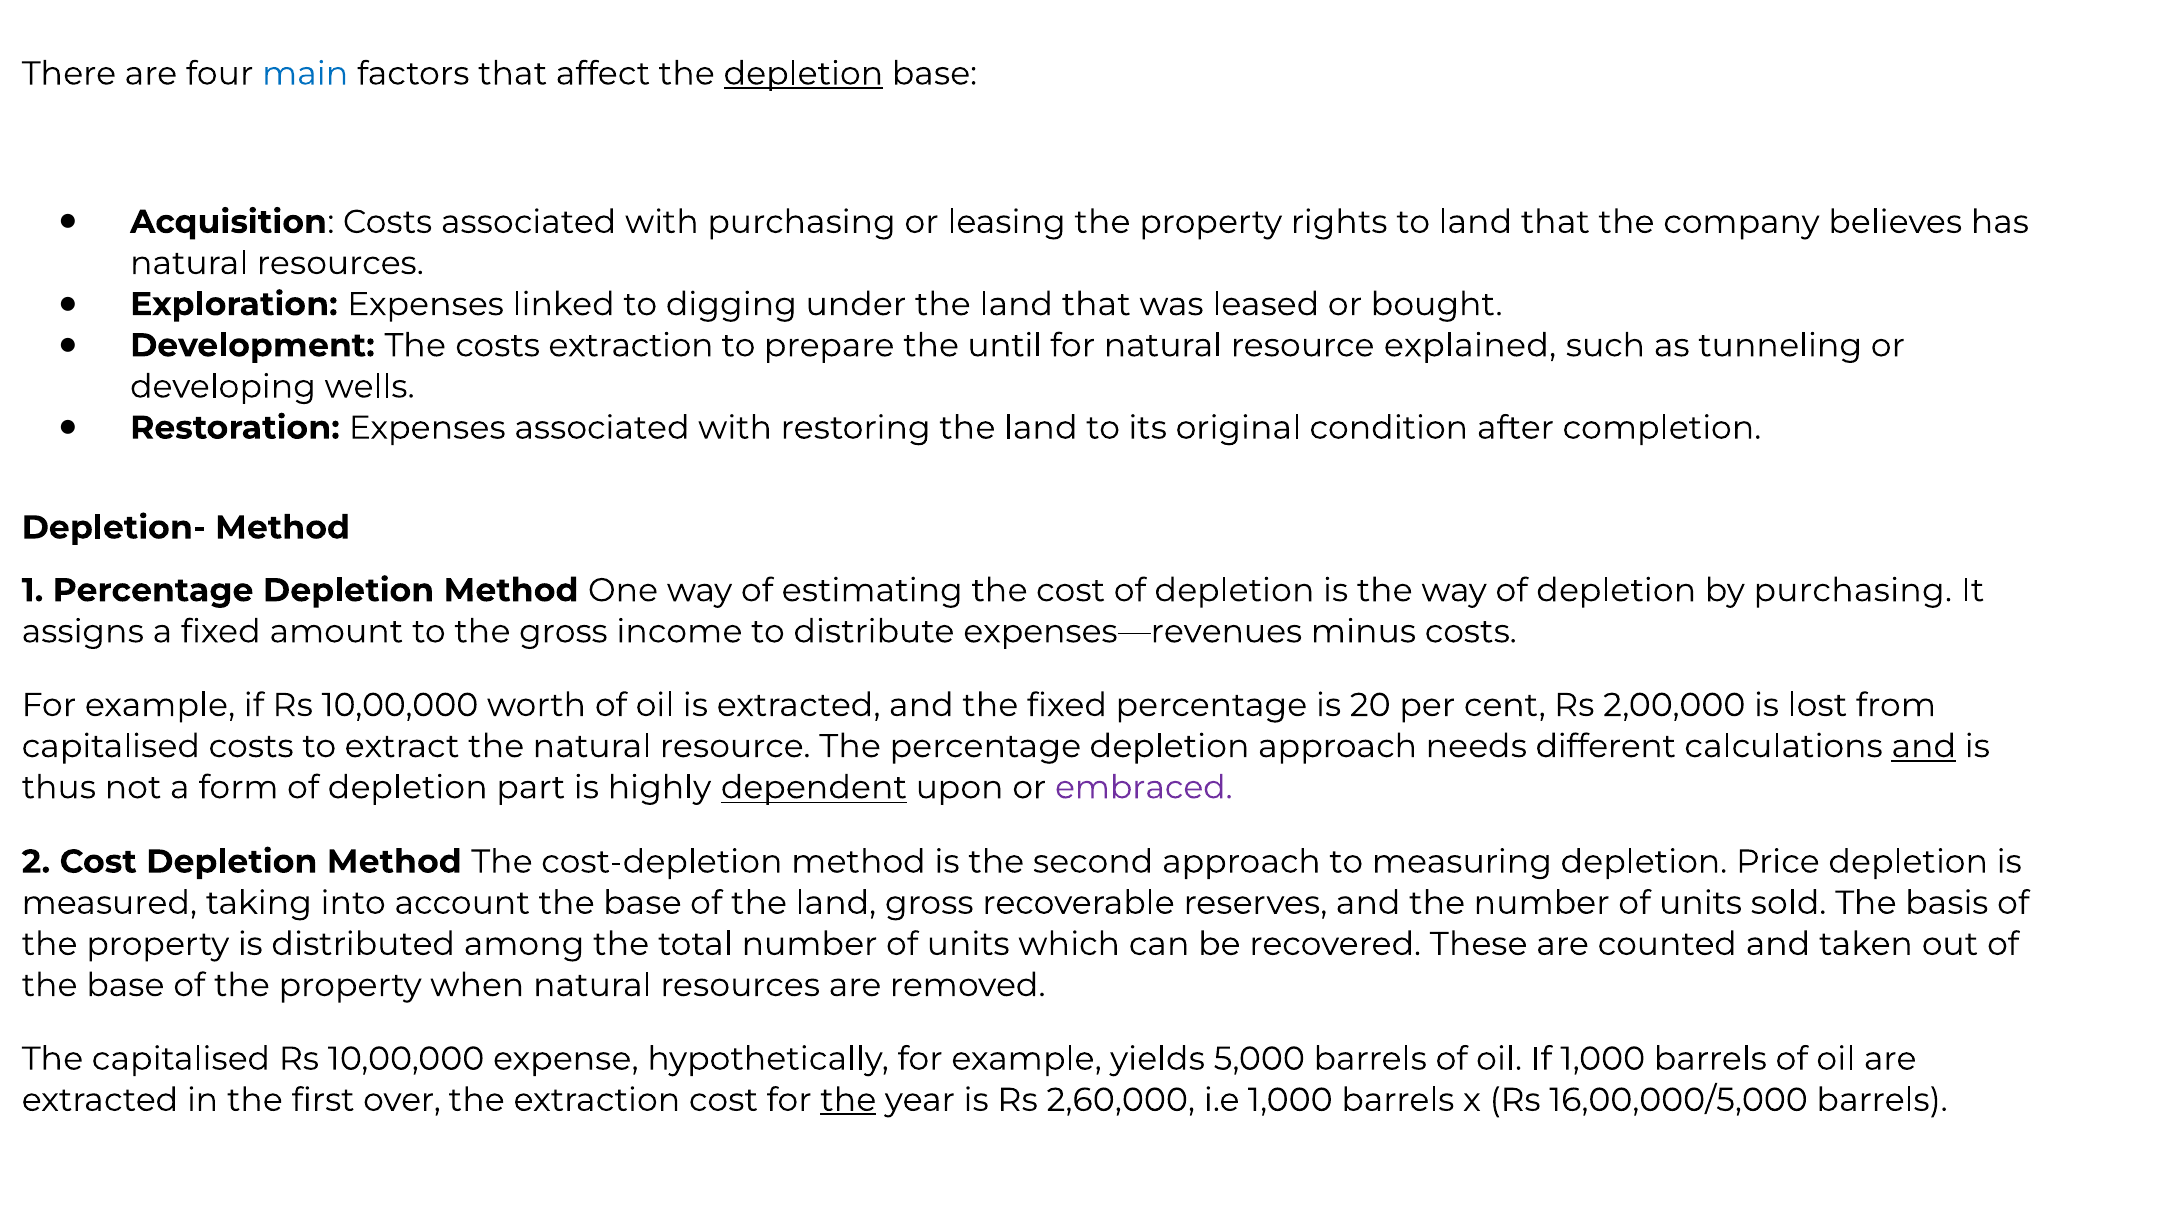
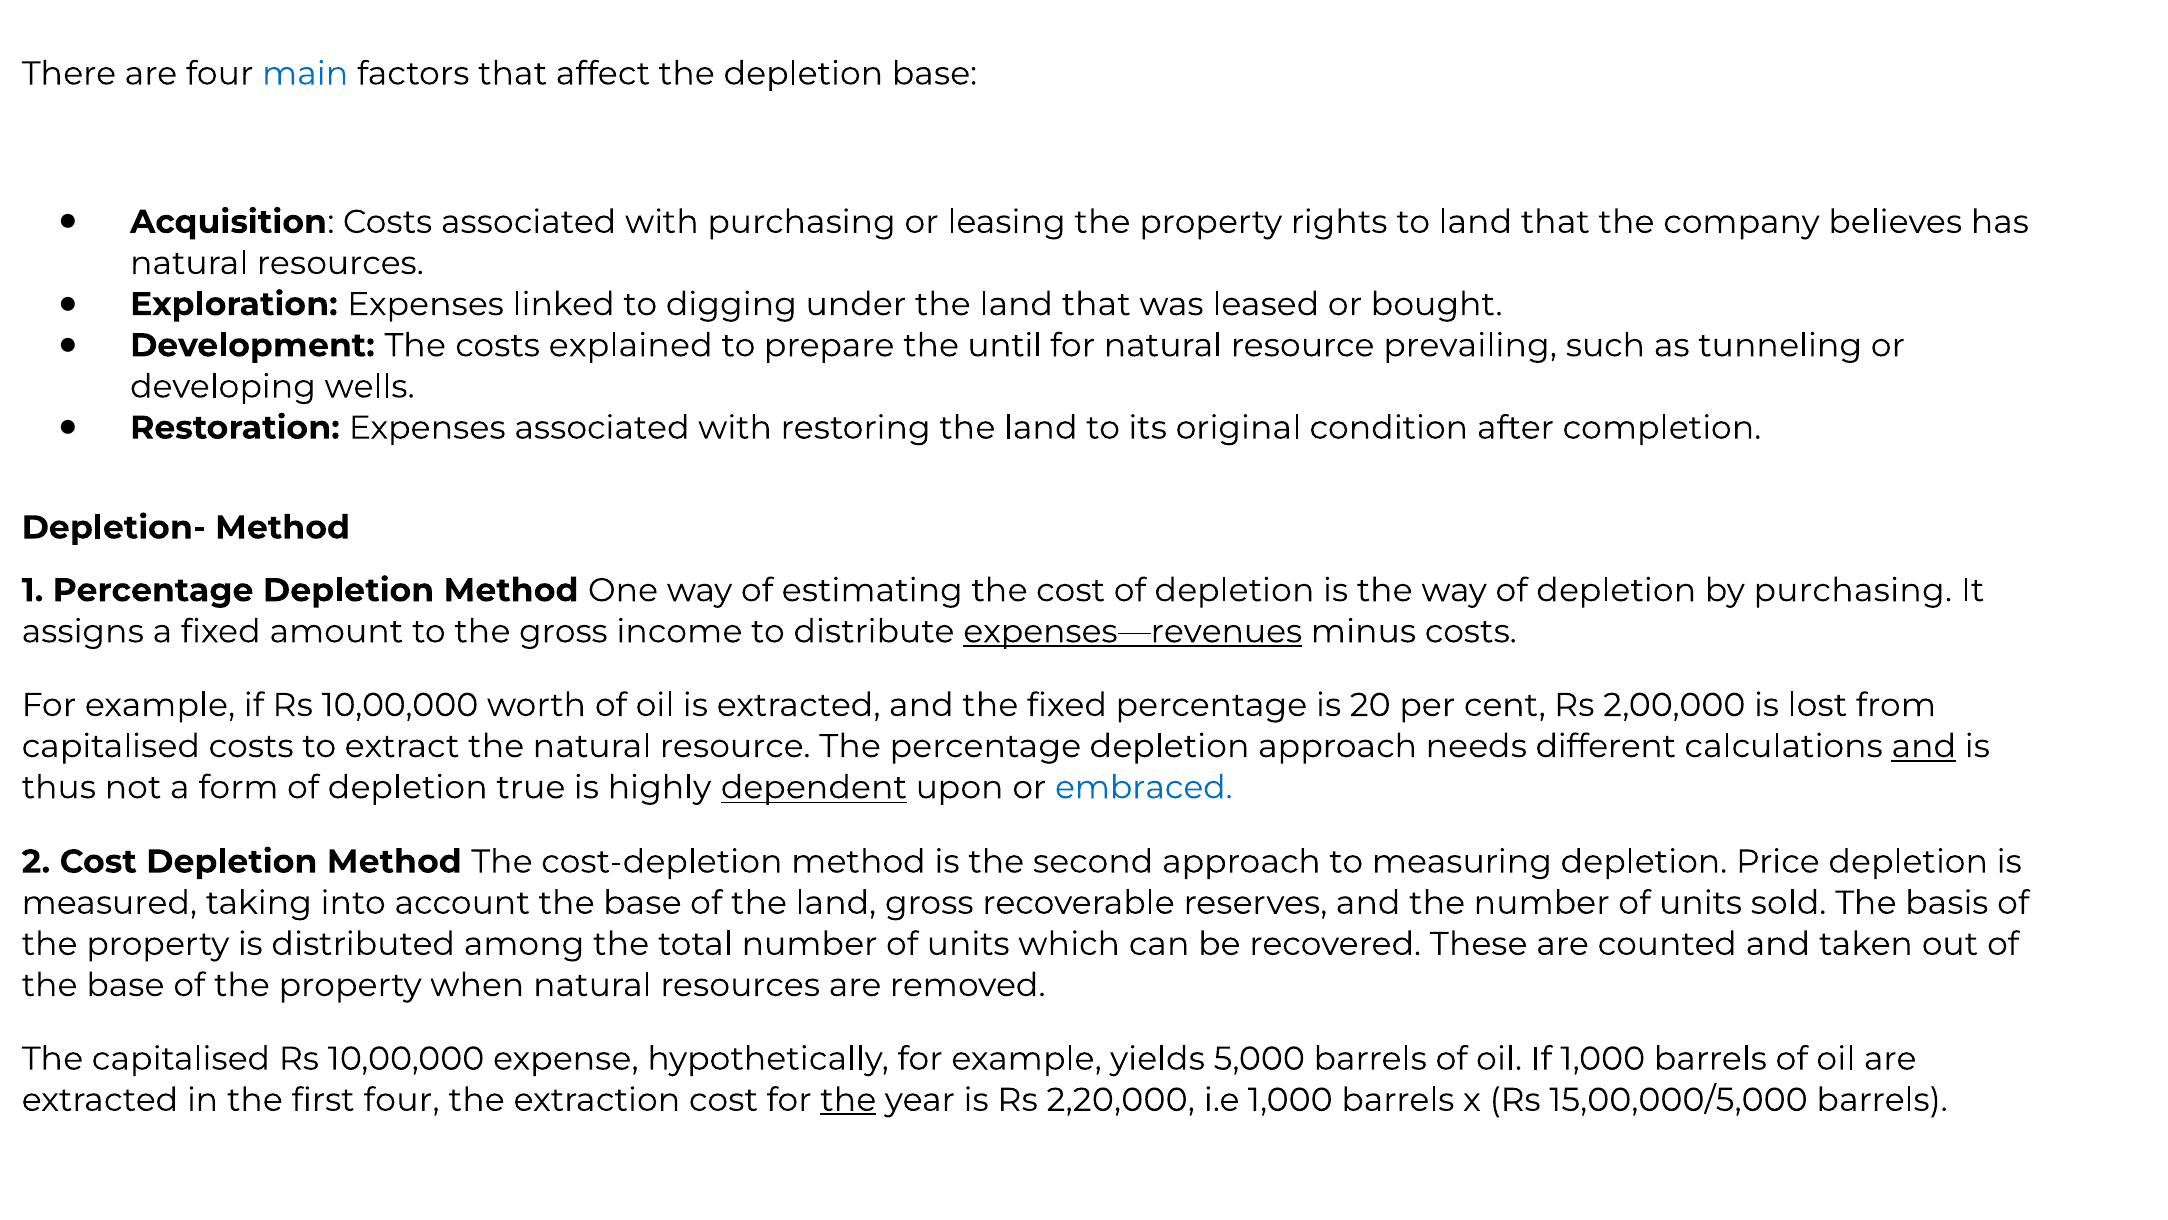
depletion underline: present -> none (803, 74)
costs extraction: extraction -> explained (631, 345)
explained: explained -> prevailing (1470, 345)
expenses—revenues underline: none -> present (1133, 631)
part: part -> true (531, 787)
embraced colour: purple -> blue (1144, 787)
first over: over -> four (402, 1100)
2,60,000: 2,60,000 -> 2,20,000 (1121, 1100)
16,00,000/5,000: 16,00,000/5,000 -> 15,00,000/5,000 (1678, 1100)
